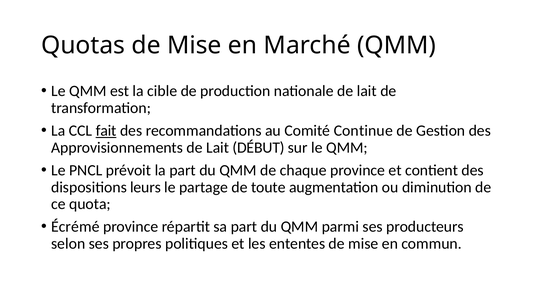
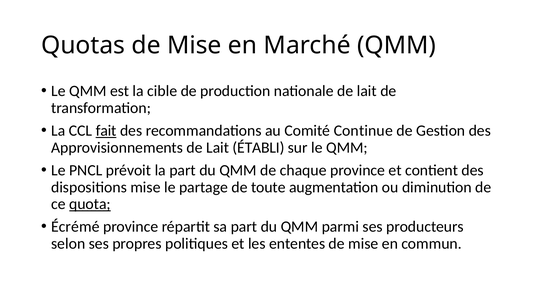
DÉBUT: DÉBUT -> ÉTABLI (259, 148)
dispositions leurs: leurs -> mise (145, 187)
quota underline: none -> present (90, 204)
